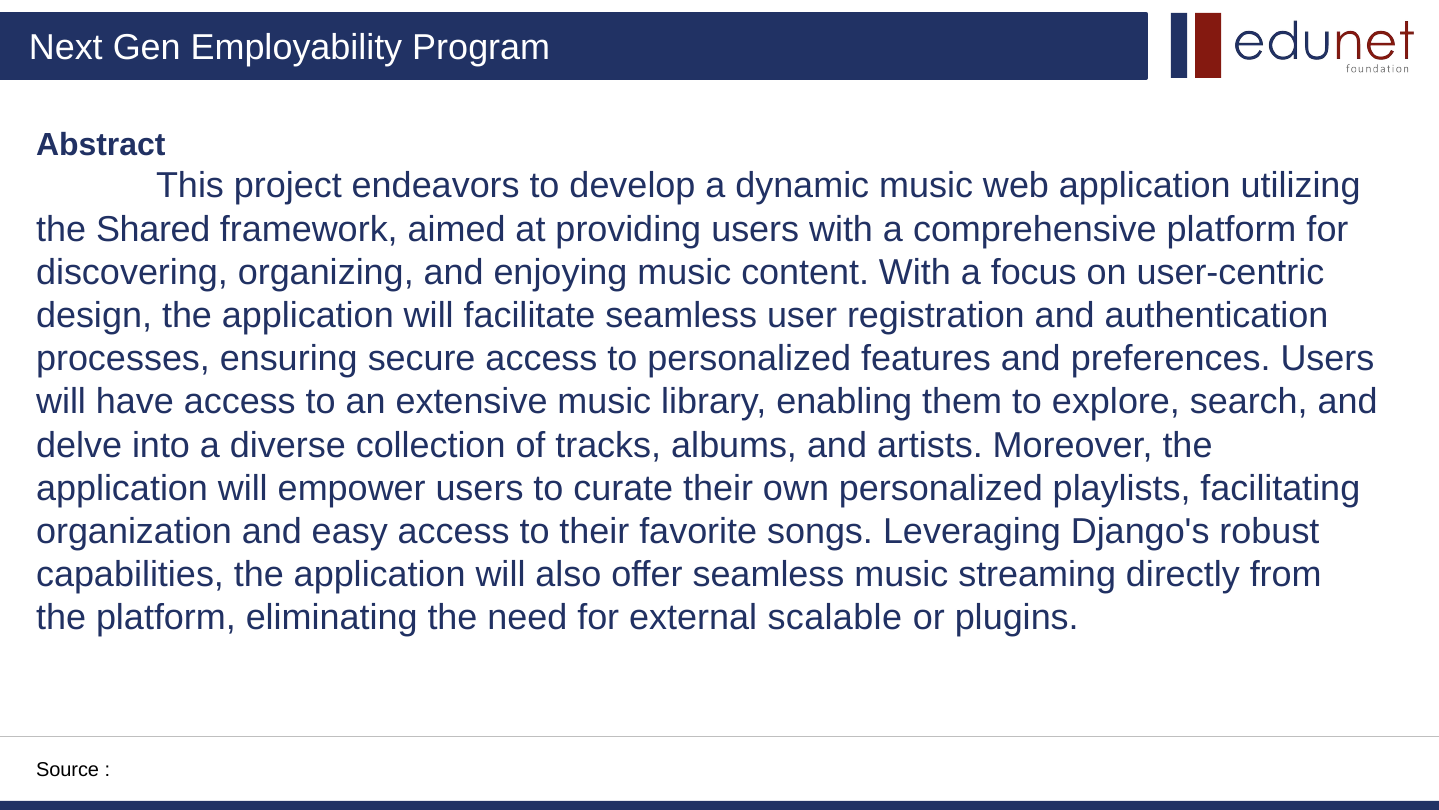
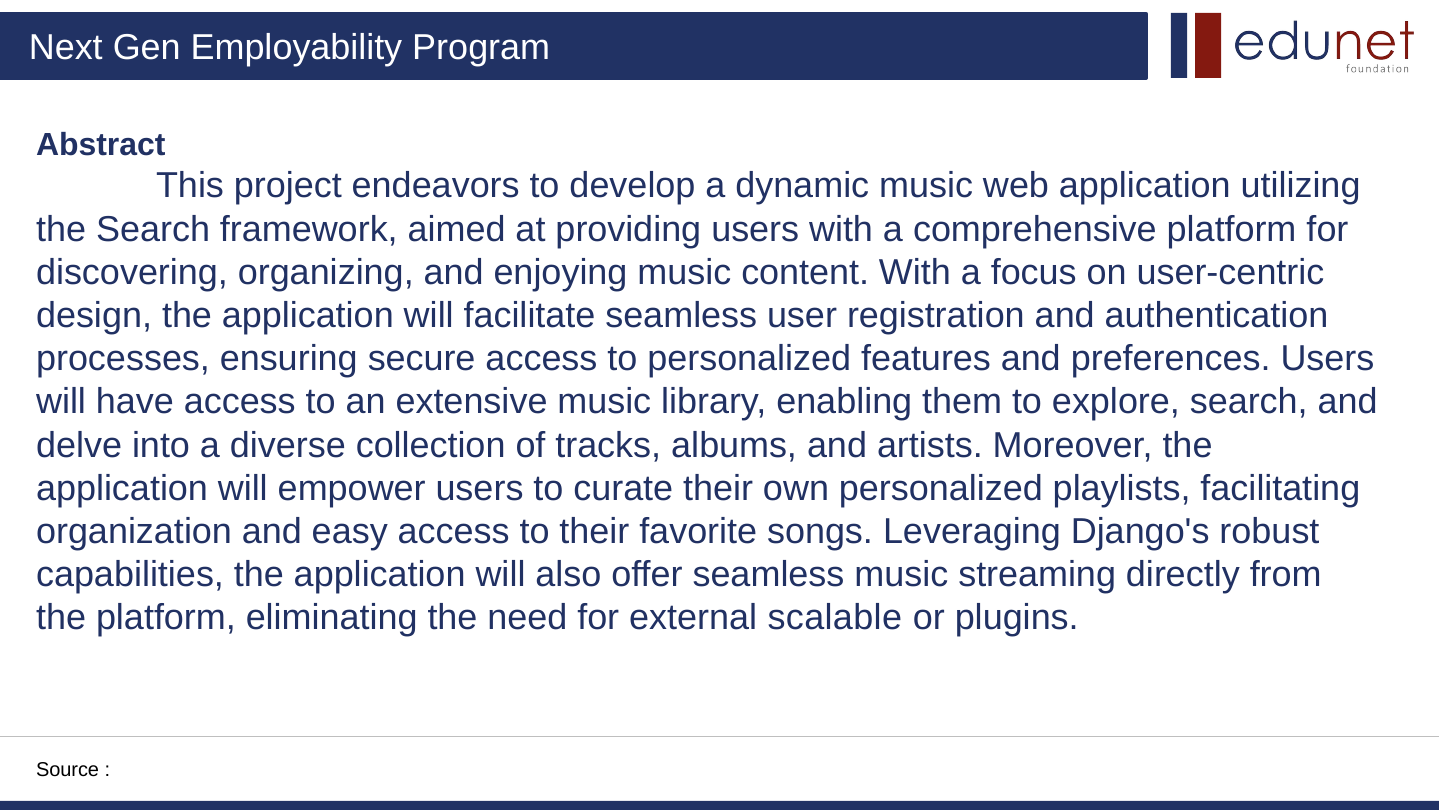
the Shared: Shared -> Search (153, 229)
